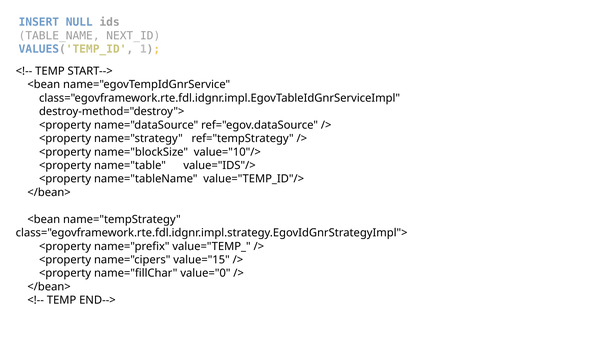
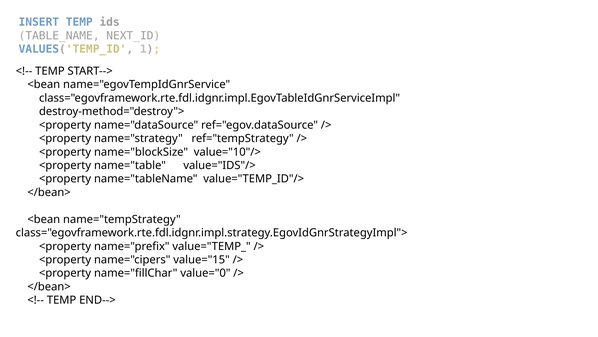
INSERT NULL: NULL -> TEMP (79, 22)
